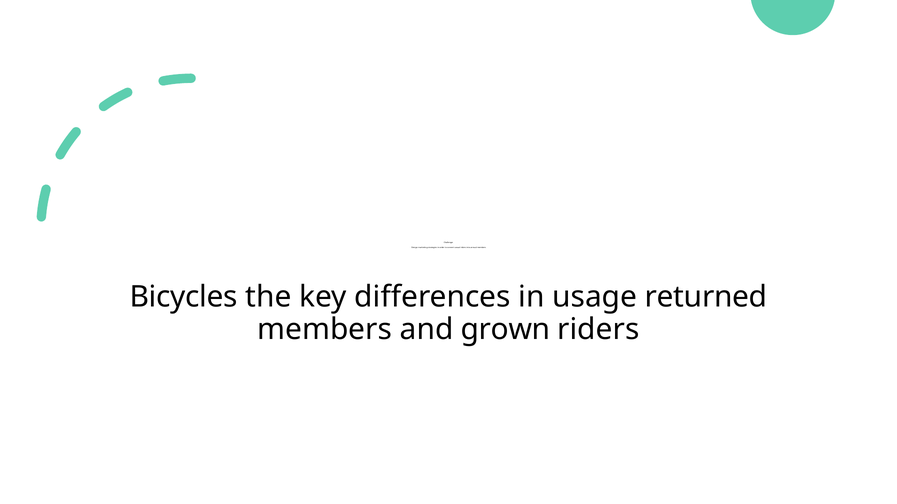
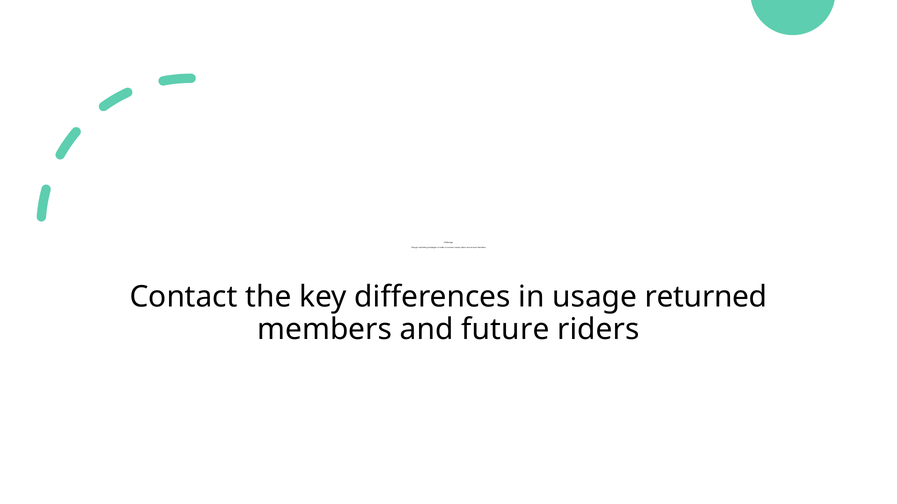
Bicycles: Bicycles -> Contact (184, 297)
grown: grown -> future (505, 330)
